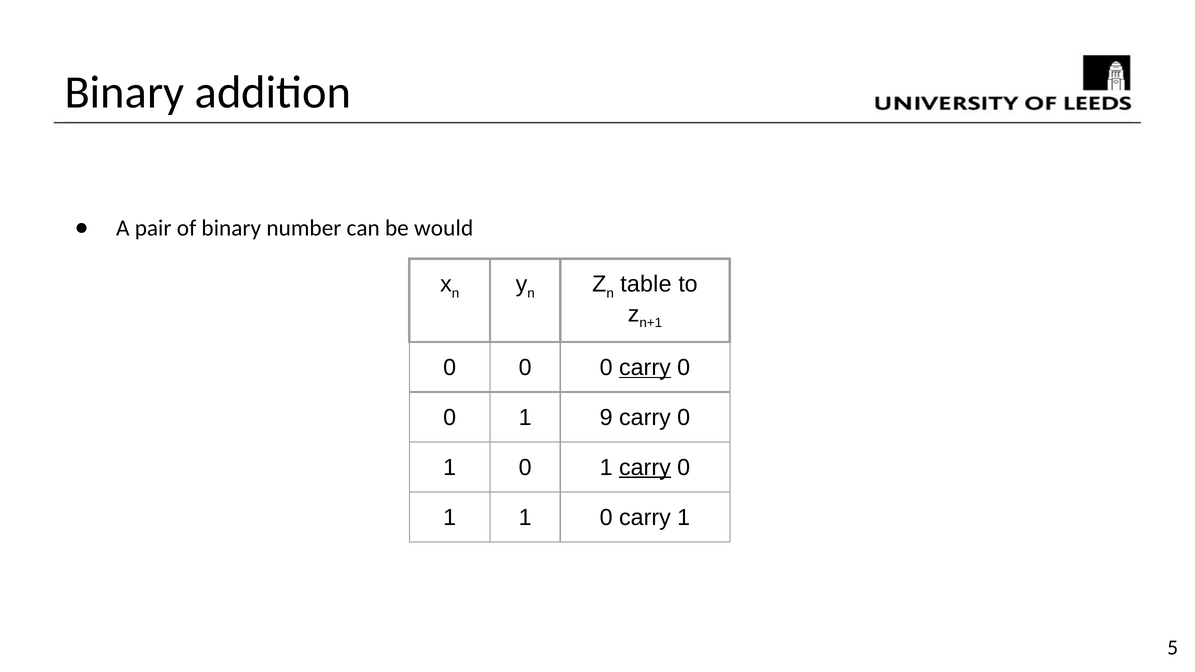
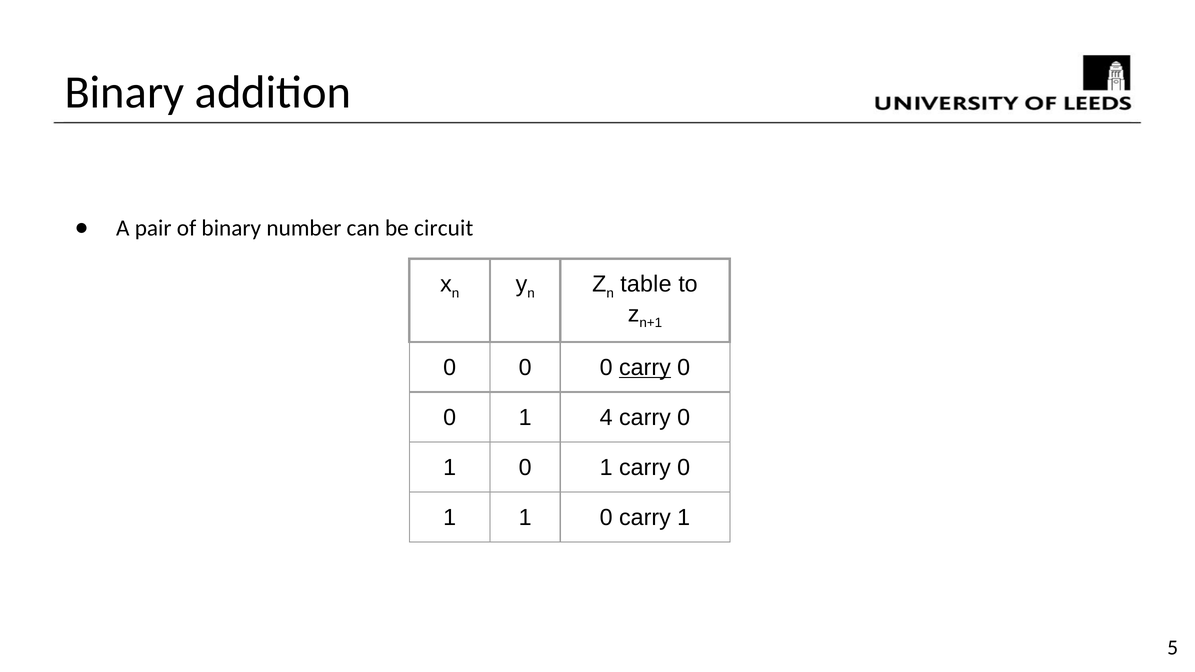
would: would -> circuit (444, 228)
9: 9 -> 4 (606, 418)
carry underline: present -> none (645, 468)
